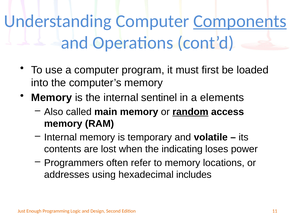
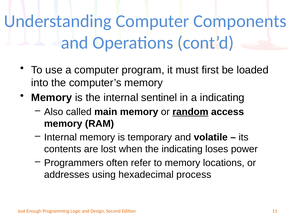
Components underline: present -> none (240, 21)
a elements: elements -> indicating (222, 98)
includes: includes -> process (194, 175)
